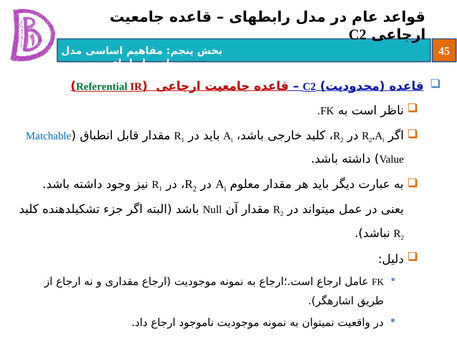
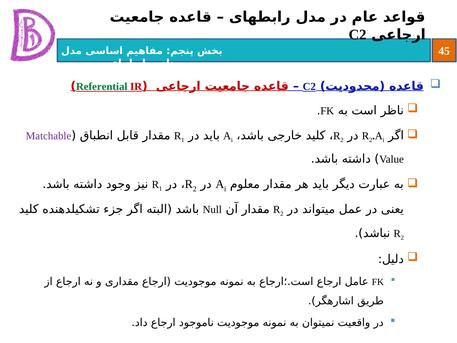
Matchable colour: blue -> purple (48, 136)
